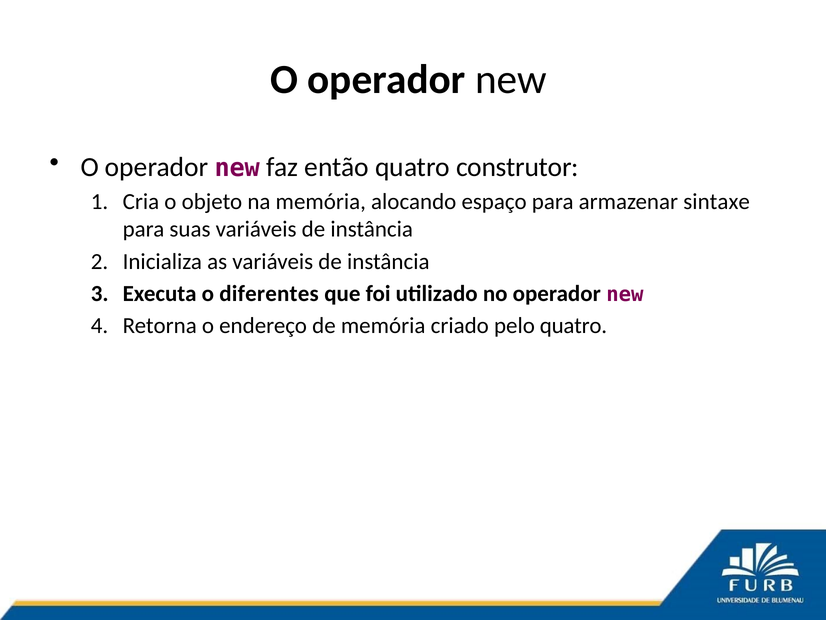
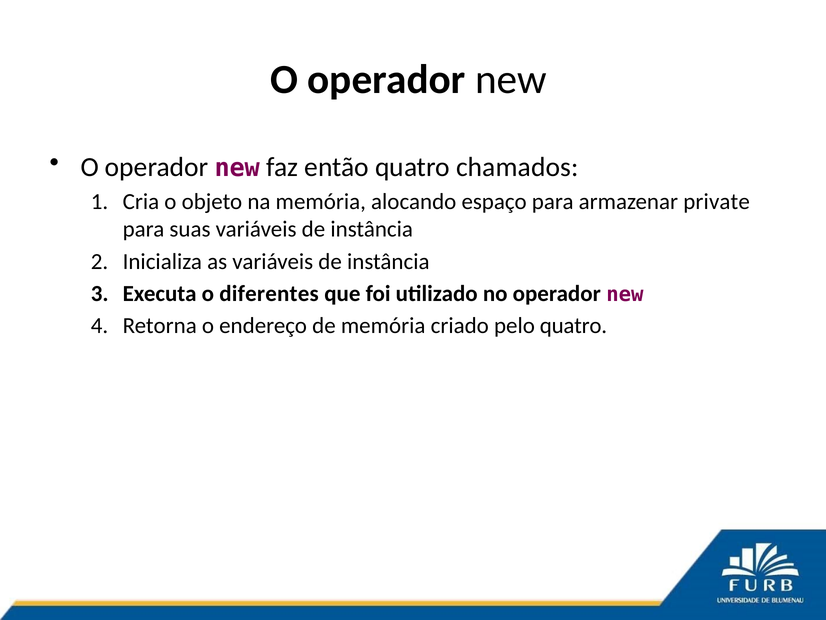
construtor: construtor -> chamados (517, 167)
sintaxe: sintaxe -> private (717, 202)
